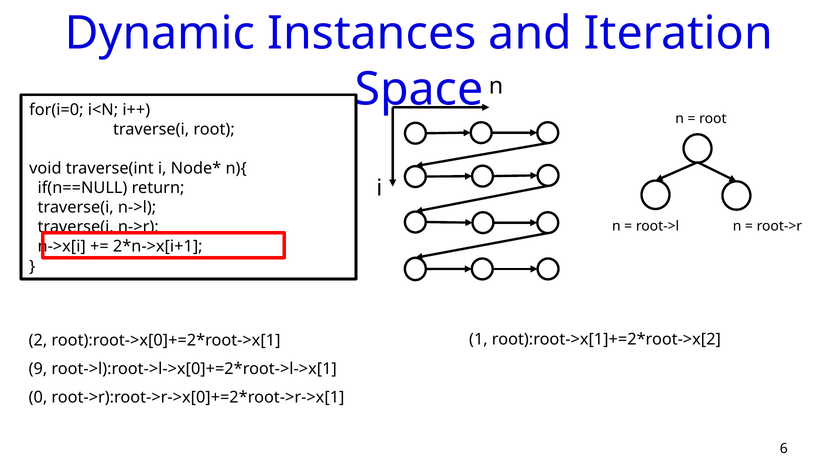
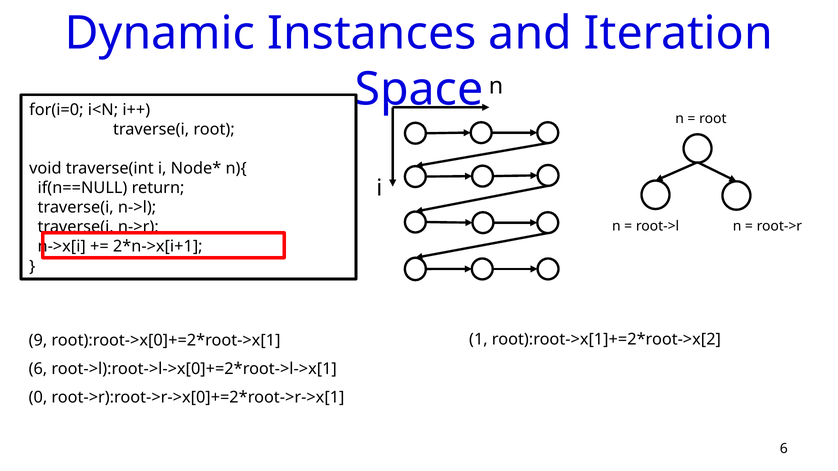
2: 2 -> 9 (38, 341)
9: 9 -> 6 (38, 369)
